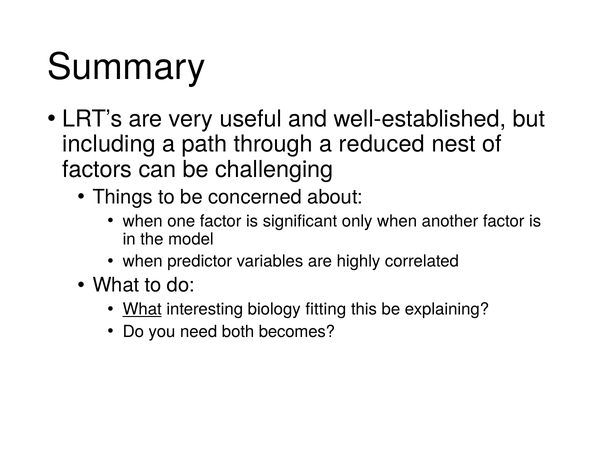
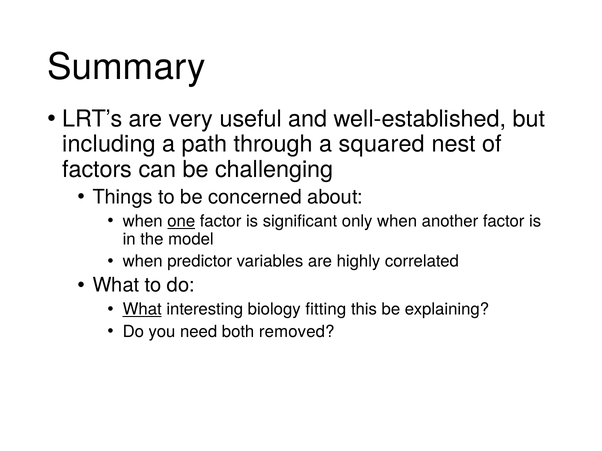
reduced: reduced -> squared (382, 144)
one underline: none -> present (181, 221)
becomes: becomes -> removed (297, 332)
